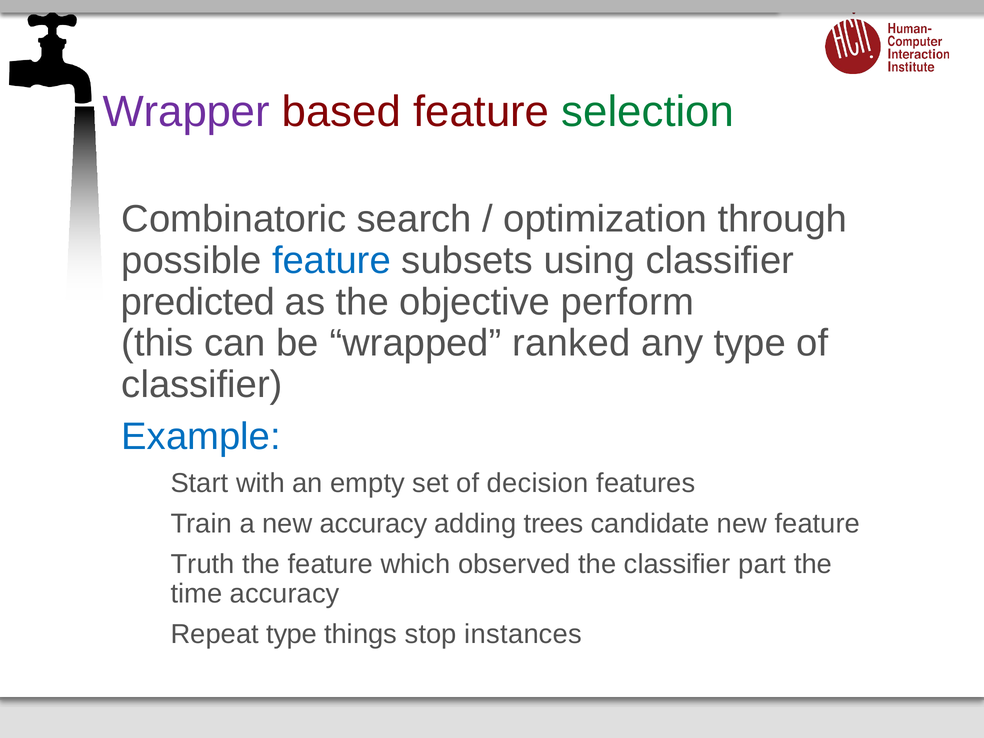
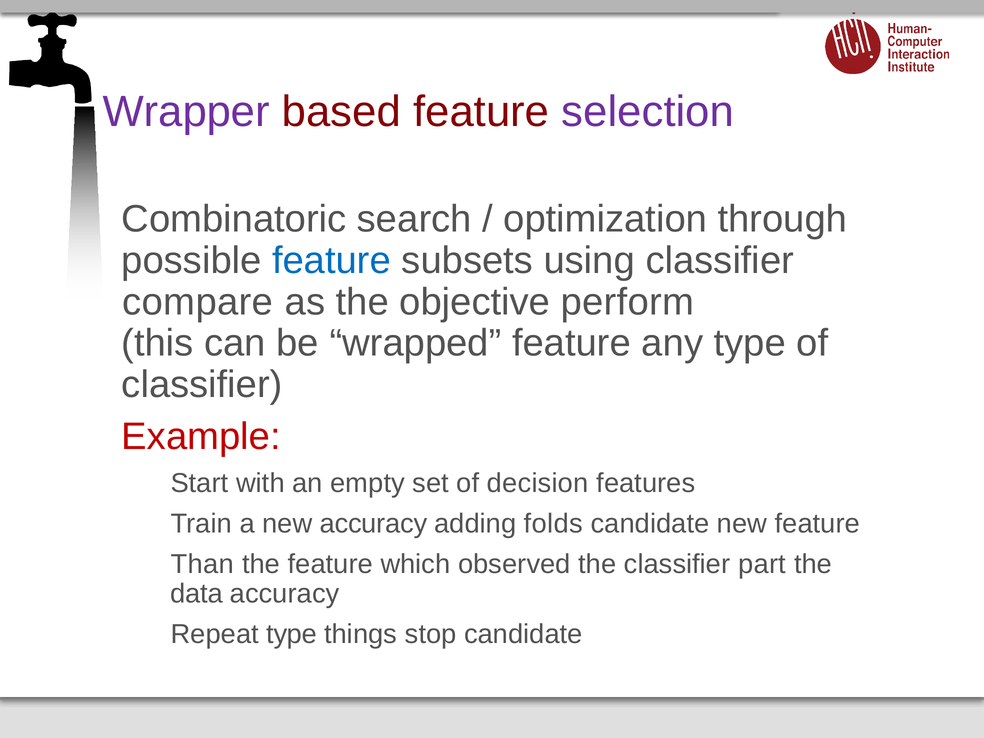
selection colour: green -> purple (648, 112)
predicted: predicted -> compare (198, 302)
wrapped ranked: ranked -> feature (572, 343)
Example colour: blue -> red (201, 437)
trees: trees -> folds (553, 524)
Truth: Truth -> Than (202, 564)
time: time -> data (197, 594)
stop instances: instances -> candidate (523, 634)
